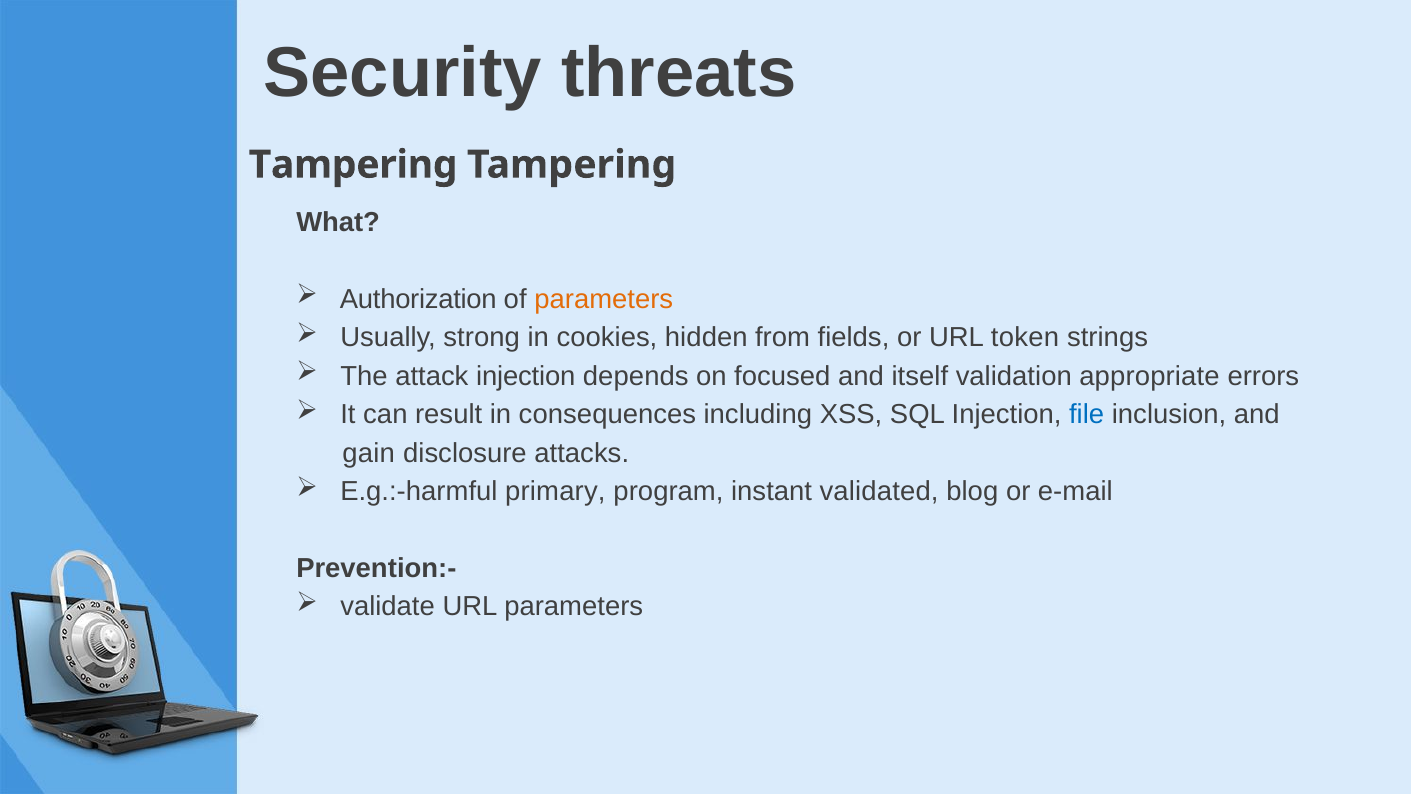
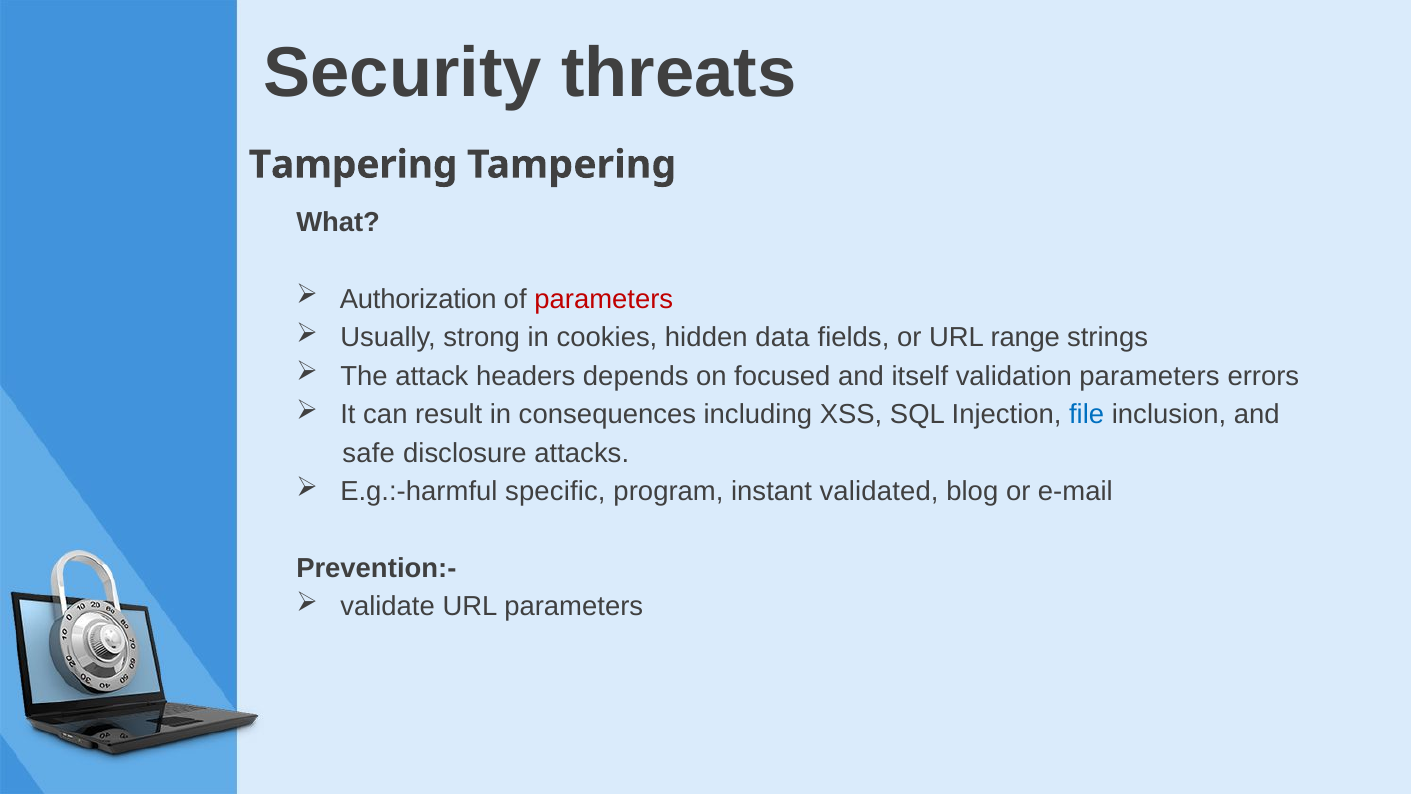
parameters colour: orange -> red (604, 299)
from: from -> data (782, 338)
token: token -> range (1025, 338)
attack injection: injection -> headers (526, 376)
validation appropriate: appropriate -> parameters (1149, 376)
gain: gain -> safe (369, 453)
primary: primary -> specific (555, 491)
